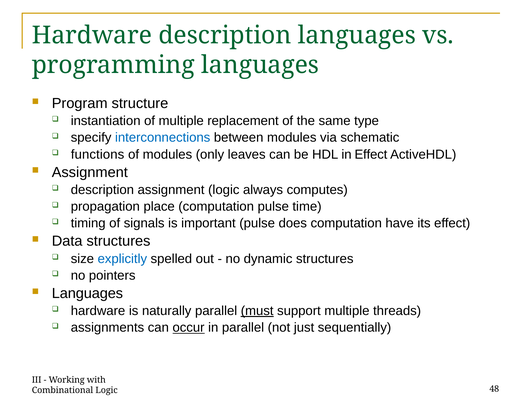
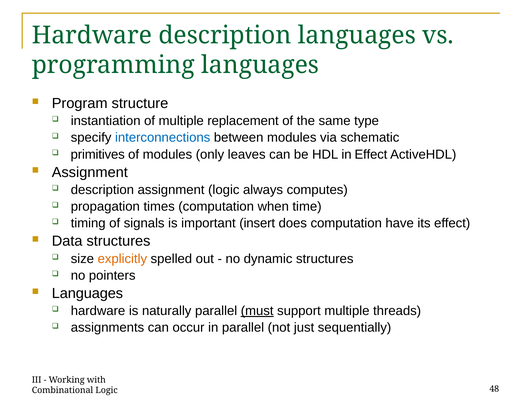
functions: functions -> primitives (98, 154)
place: place -> times (159, 206)
computation pulse: pulse -> when (273, 206)
important pulse: pulse -> insert (257, 223)
explicitly colour: blue -> orange (122, 259)
occur underline: present -> none (189, 328)
